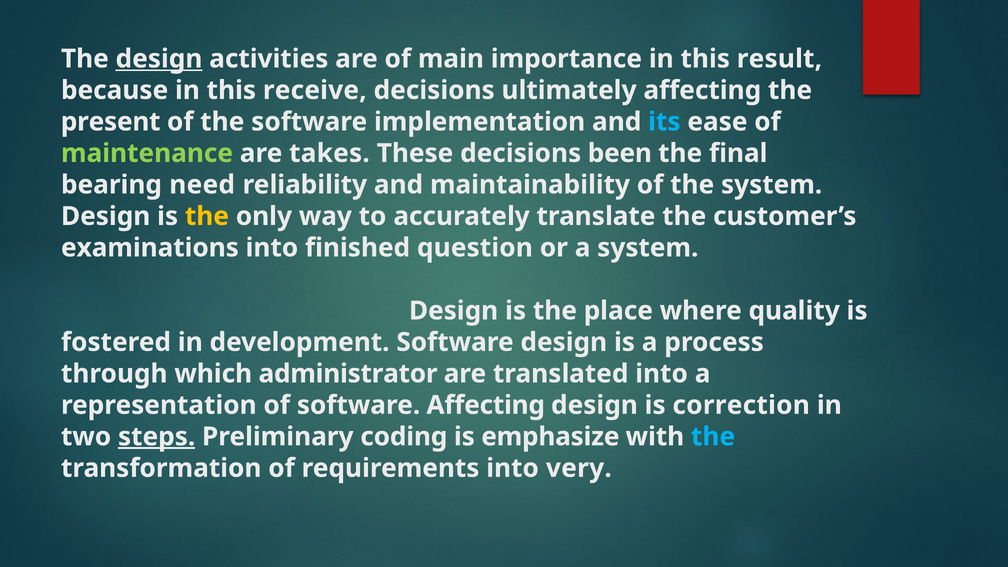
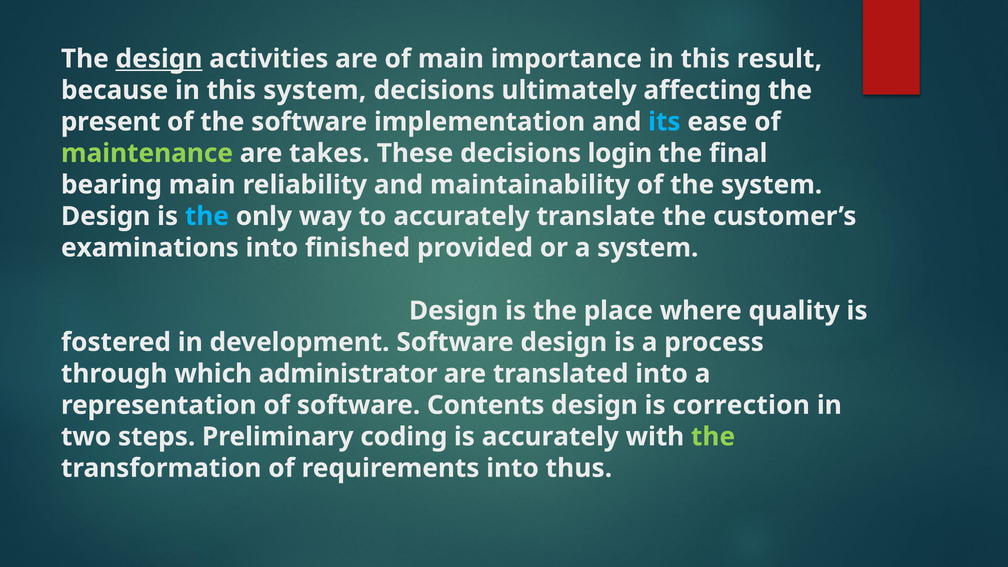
this receive: receive -> system (315, 90)
been: been -> login (620, 153)
bearing need: need -> main (202, 185)
the colour: yellow -> light blue (207, 216)
question: question -> provided (475, 248)
software Affecting: Affecting -> Contents (486, 405)
steps underline: present -> none (157, 437)
is emphasize: emphasize -> accurately (550, 437)
the colour: light blue -> light green (713, 437)
very: very -> thus (579, 468)
